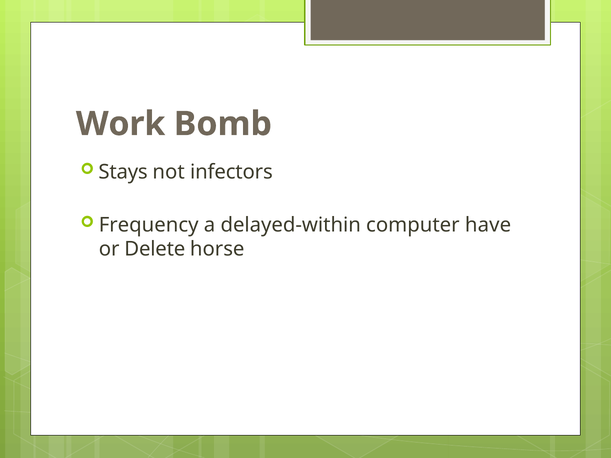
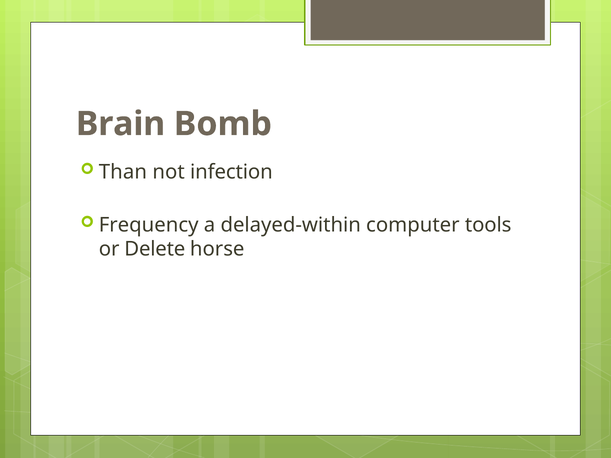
Work: Work -> Brain (121, 124)
Stays: Stays -> Than (123, 172)
infectors: infectors -> infection (231, 172)
have: have -> tools (488, 225)
